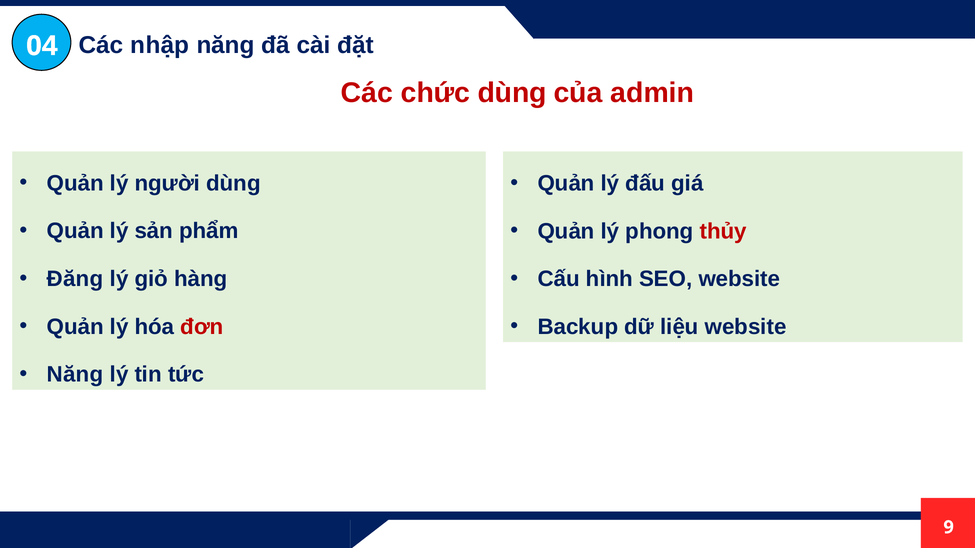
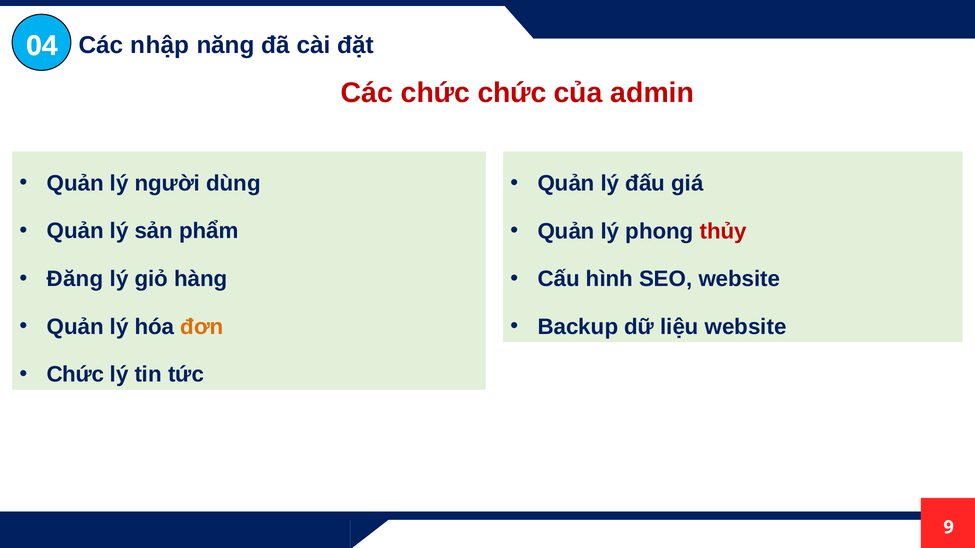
chức dùng: dùng -> chức (512, 93)
đơn colour: red -> orange (202, 327)
Năng: Năng -> Chức (75, 375)
